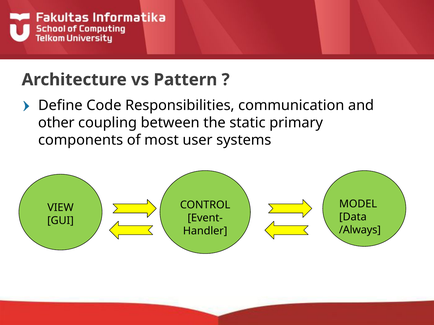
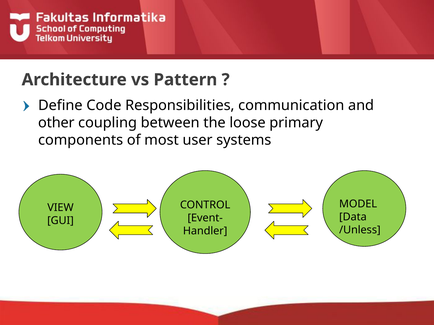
static: static -> loose (248, 123)
/Always: /Always -> /Unless (360, 230)
